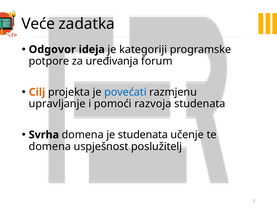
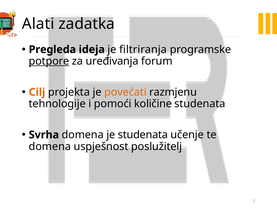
Veće: Veće -> Alati (38, 24)
Odgovor: Odgovor -> Pregleda (52, 49)
kategoriji: kategoriji -> filtriranja (143, 49)
potpore underline: none -> present (49, 61)
povećati colour: blue -> orange (125, 92)
upravljanje: upravljanje -> tehnologije (57, 104)
razvoja: razvoja -> količine (153, 104)
